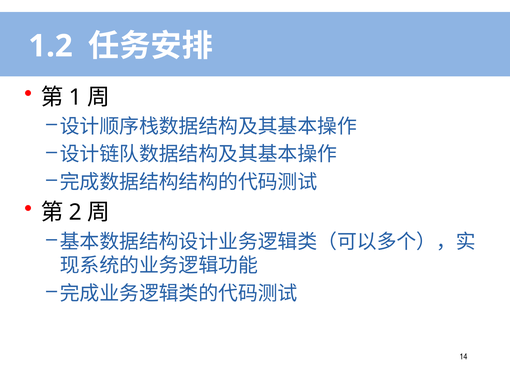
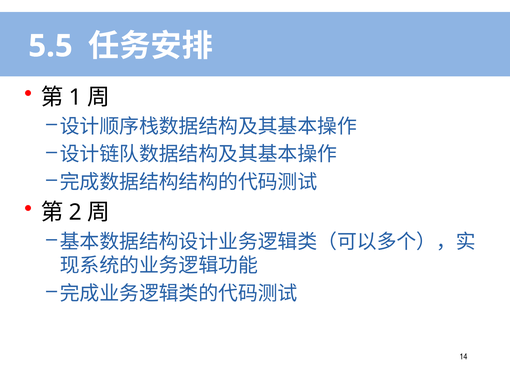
1.2: 1.2 -> 5.5 (50, 46)
